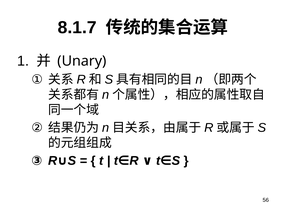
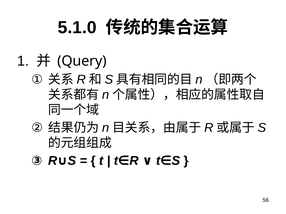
8.1.7: 8.1.7 -> 5.1.0 (77, 28)
Unary: Unary -> Query (82, 61)
